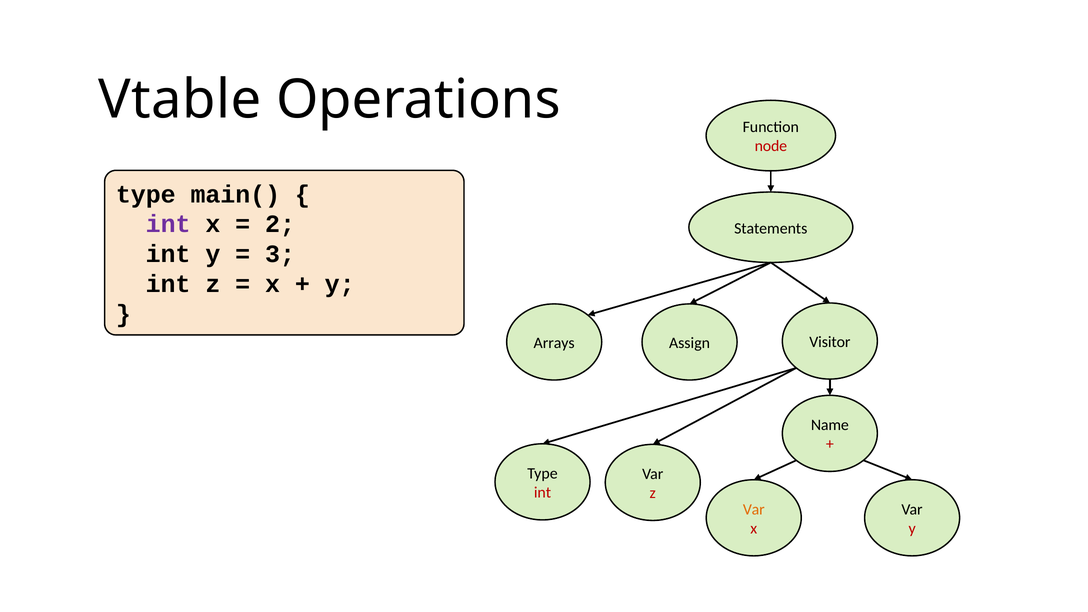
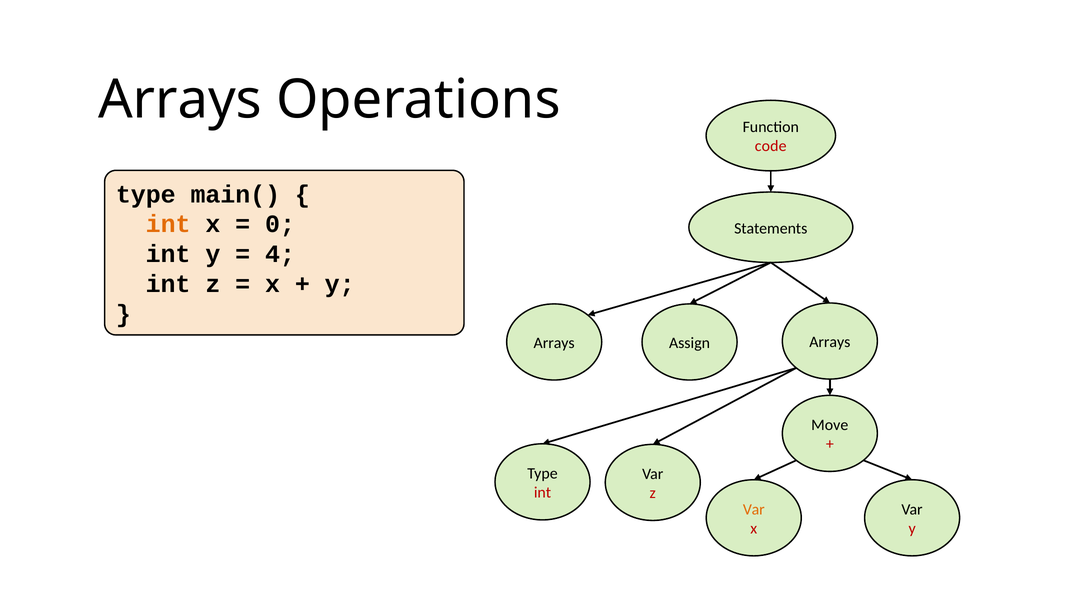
Vtable: Vtable -> Arrays (180, 100)
node: node -> code (771, 146)
int colour: purple -> orange (168, 224)
2: 2 -> 0 (280, 224)
3: 3 -> 4 (280, 254)
Assign Visitor: Visitor -> Arrays (830, 342)
Name: Name -> Move (830, 425)
